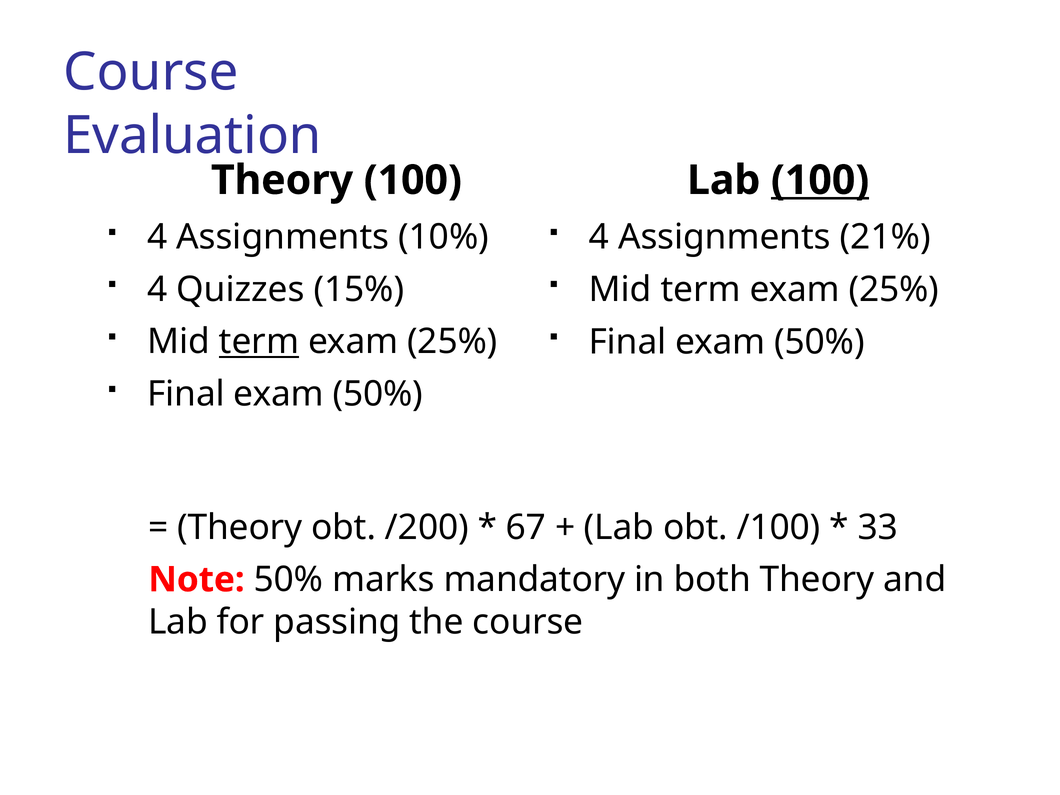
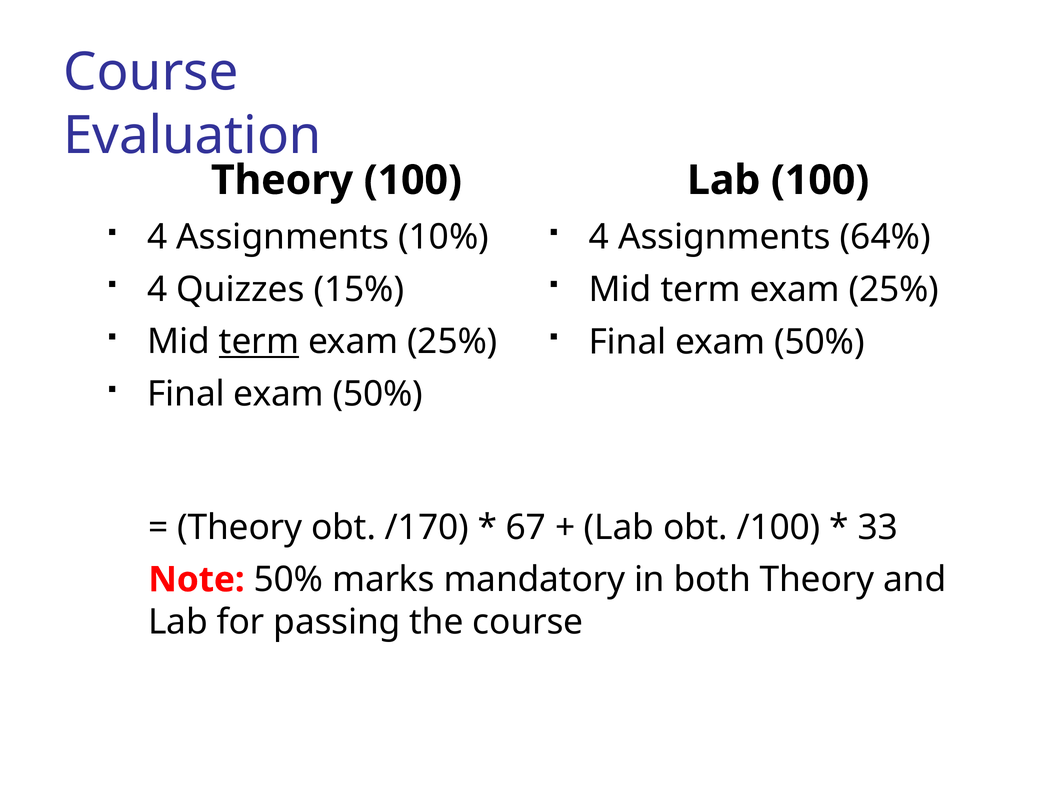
100 underline: present -> none (820, 180)
21%: 21% -> 64% (885, 237)
/200: /200 -> /170 (427, 527)
